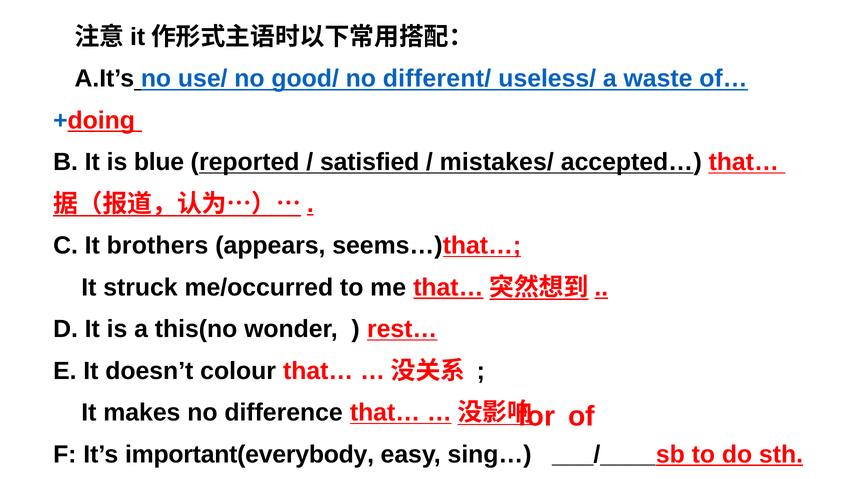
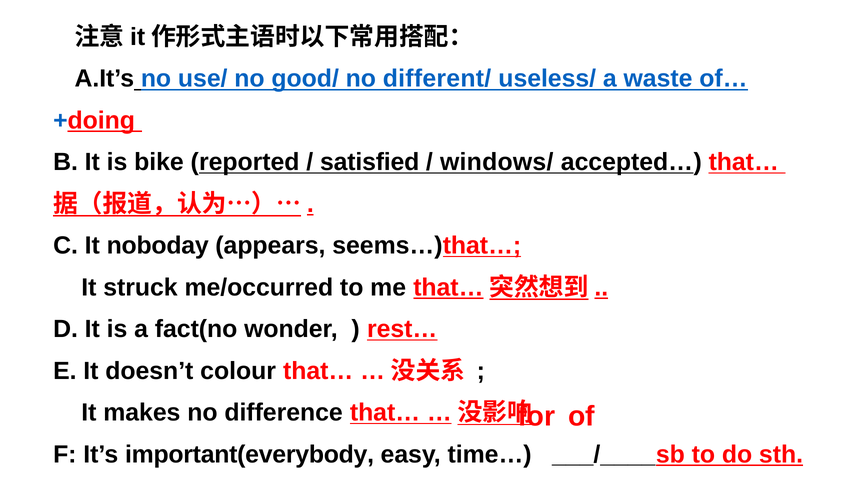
blue: blue -> bike (159, 162)
mistakes/: mistakes/ -> windows/ (497, 162)
brothers: brothers -> noboday (158, 246)
this(no: this(no -> fact(no (196, 329)
sing…: sing… -> time… (490, 454)
